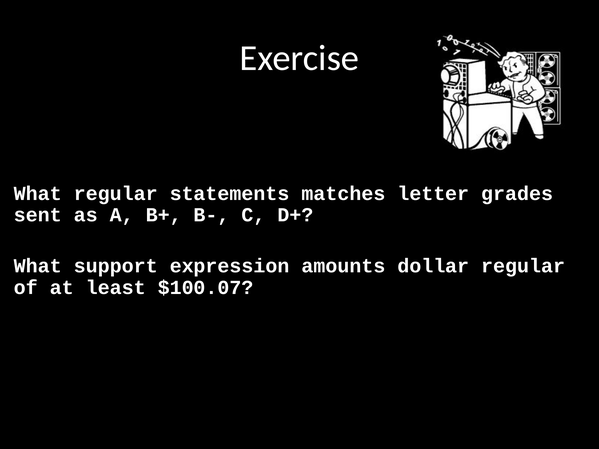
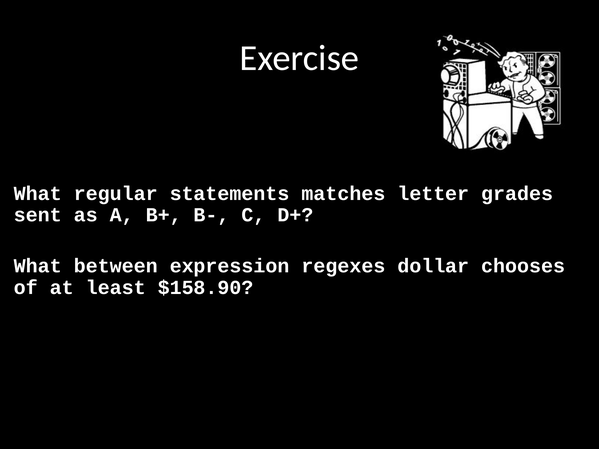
support: support -> between (116, 266)
amounts: amounts -> regexes (343, 266)
dollar regular: regular -> chooses (523, 266)
$100.07: $100.07 -> $158.90 (206, 288)
